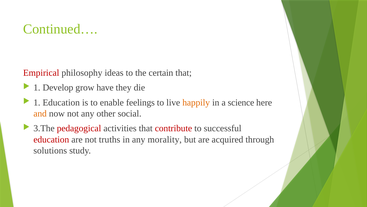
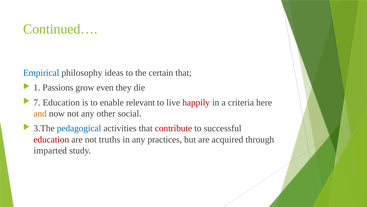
Empirical colour: red -> blue (41, 73)
Develop: Develop -> Passions (58, 87)
have: have -> even (105, 87)
1: 1 -> 7 (37, 102)
feelings: feelings -> relevant (140, 102)
happily colour: orange -> red (196, 102)
science: science -> criteria (241, 102)
pedagogical colour: red -> blue (79, 128)
morality: morality -> practices (165, 139)
solutions: solutions -> imparted (50, 150)
